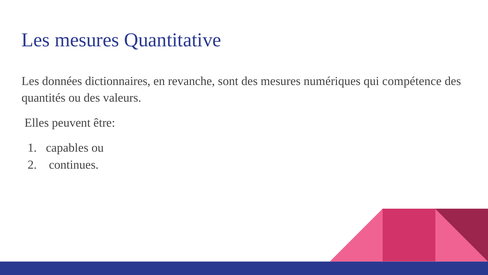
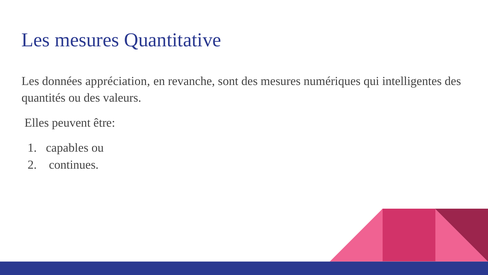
dictionnaires: dictionnaires -> appréciation (118, 81)
compétence: compétence -> intelligentes (412, 81)
